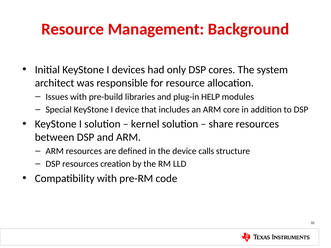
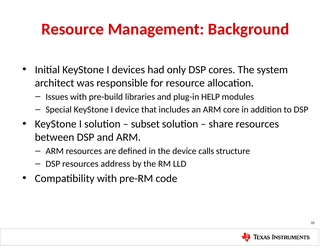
kernel: kernel -> subset (145, 124)
creation: creation -> address (115, 164)
